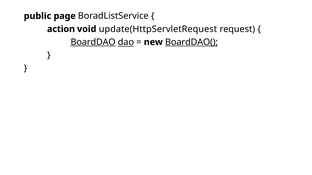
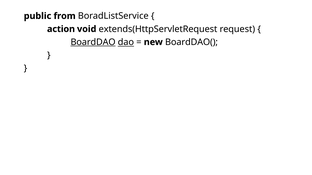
page: page -> from (65, 16)
update(HttpServletRequest: update(HttpServletRequest -> extends(HttpServletRequest (158, 29)
BoardDAO( underline: present -> none (191, 42)
